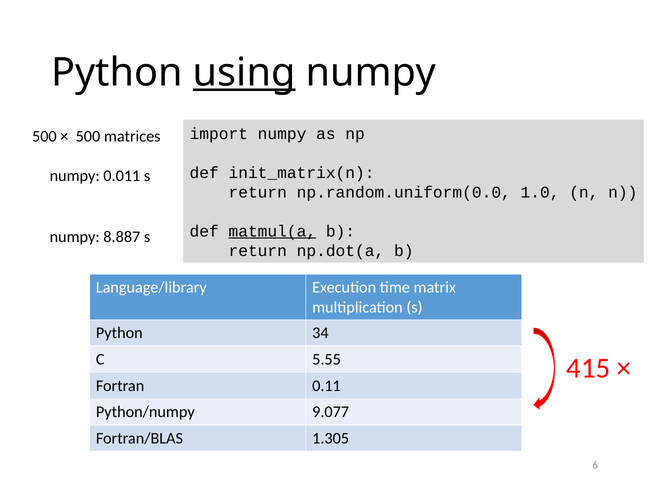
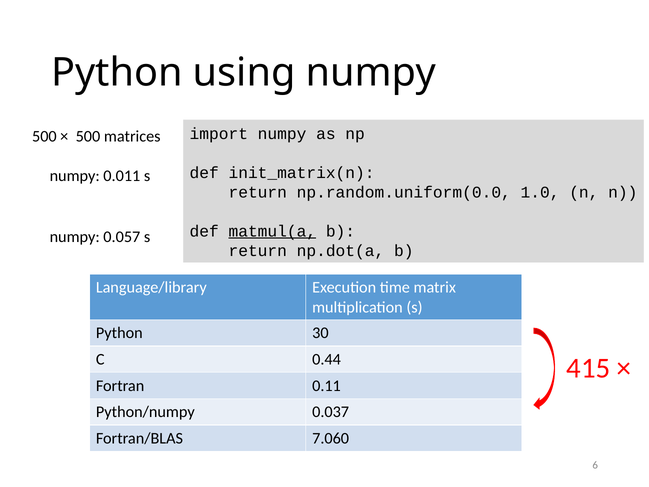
using underline: present -> none (244, 73)
8.887: 8.887 -> 0.057 (122, 237)
34: 34 -> 30 (320, 333)
5.55: 5.55 -> 0.44 (327, 359)
9.077: 9.077 -> 0.037 (331, 412)
1.305: 1.305 -> 7.060 (331, 438)
